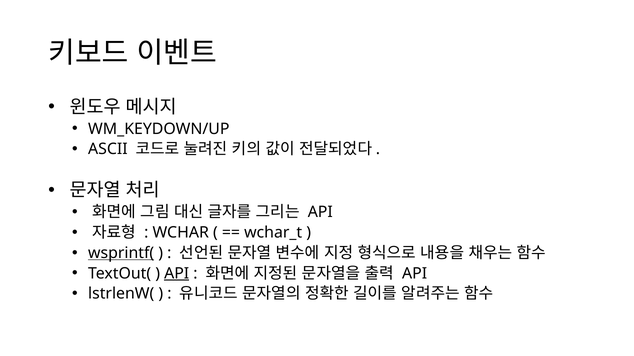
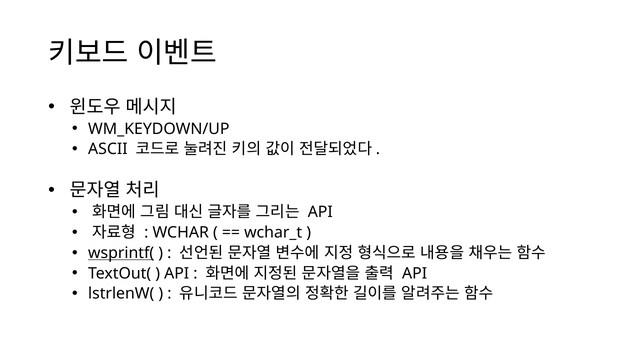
API underline: present -> none (177, 274)
